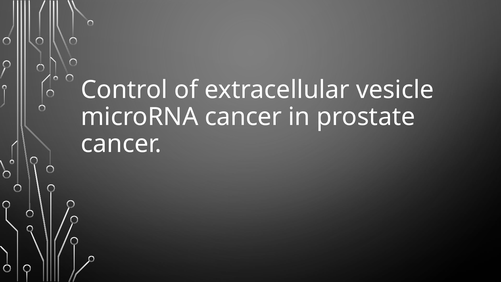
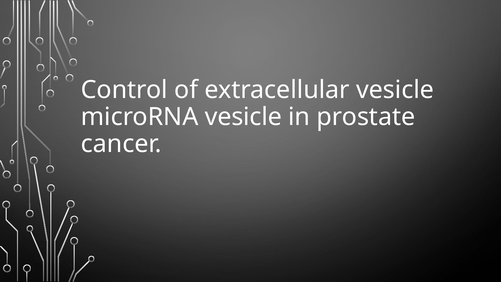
microRNA cancer: cancer -> vesicle (243, 117)
